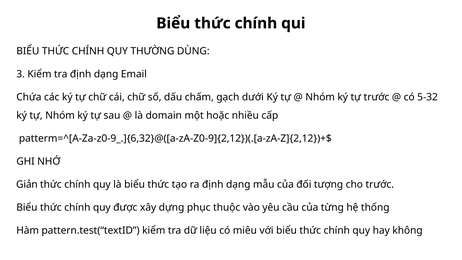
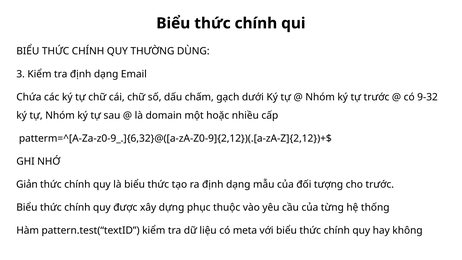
5-32: 5-32 -> 9-32 (428, 97)
miêu: miêu -> meta (245, 230)
